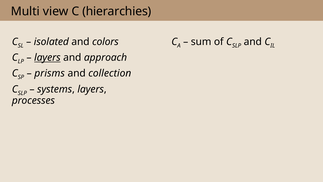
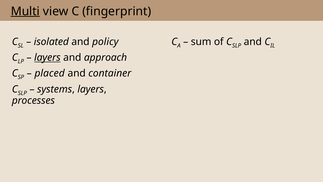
Multi underline: none -> present (25, 11)
hierarchies: hierarchies -> fingerprint (117, 11)
colors: colors -> policy (105, 42)
prisms: prisms -> placed (50, 73)
collection: collection -> container (110, 73)
